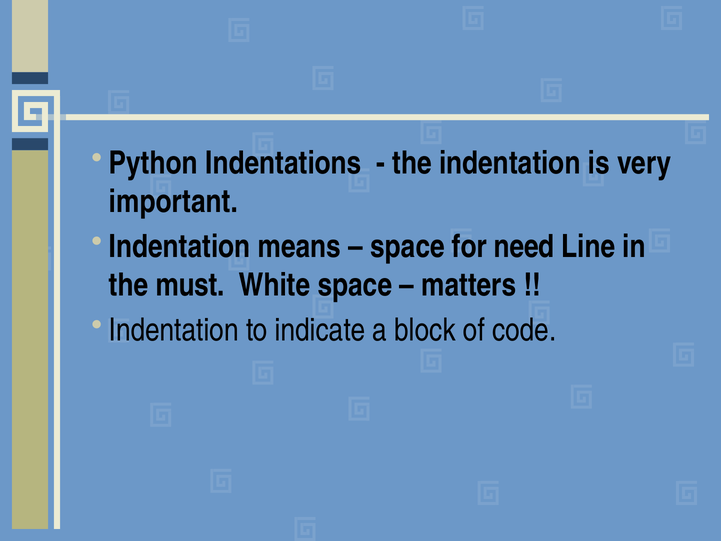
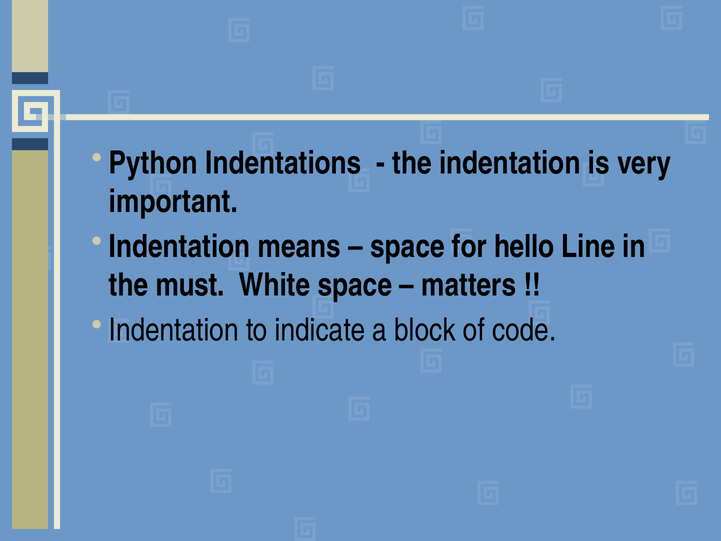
need: need -> hello (524, 247)
